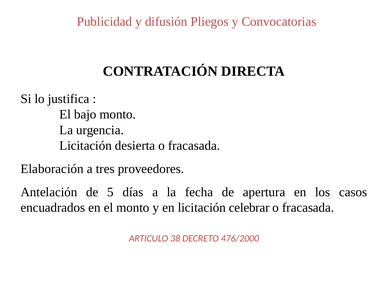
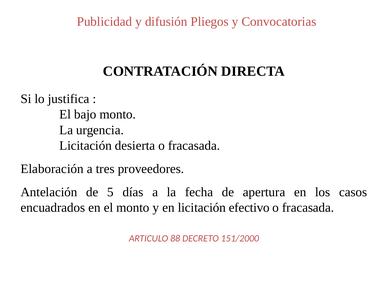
celebrar: celebrar -> efectivo (249, 208)
38: 38 -> 88 (175, 238)
476/2000: 476/2000 -> 151/2000 (240, 238)
